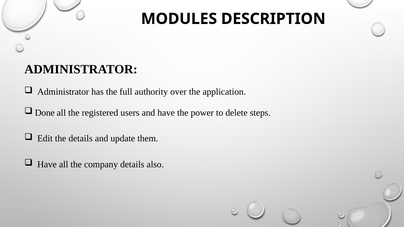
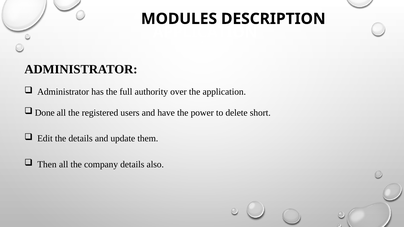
steps: steps -> short (260, 113)
Have: Have -> Then (47, 165)
